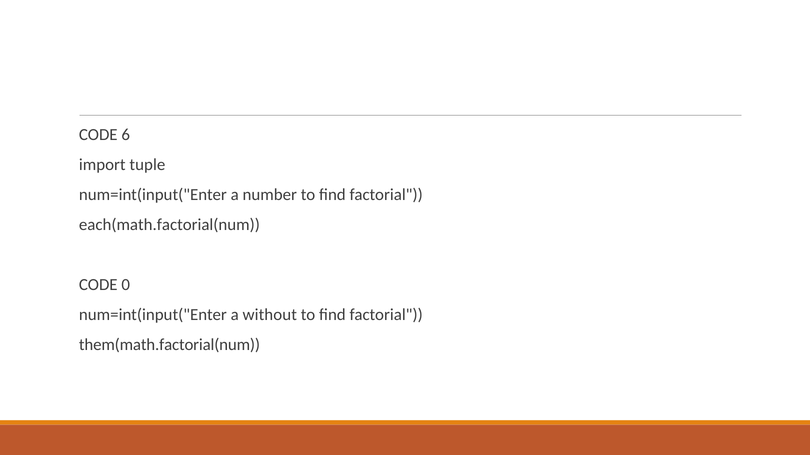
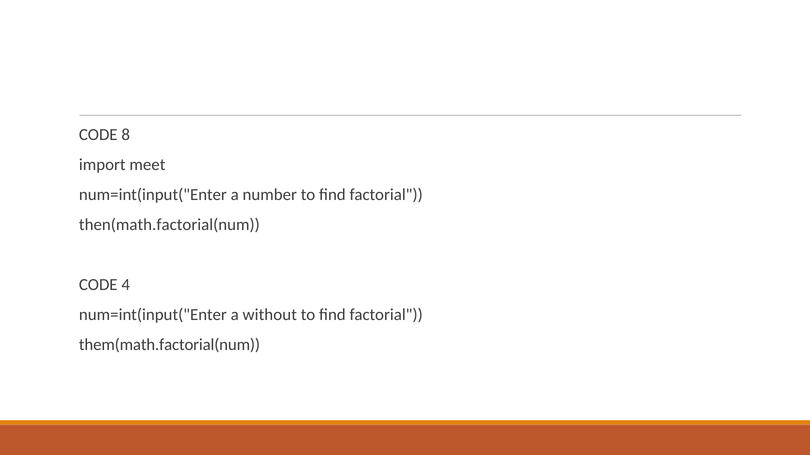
6: 6 -> 8 (126, 135)
tuple: tuple -> meet (147, 165)
each(math.factorial(num: each(math.factorial(num -> then(math.factorial(num (169, 225)
0: 0 -> 4 (126, 285)
